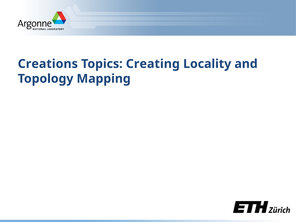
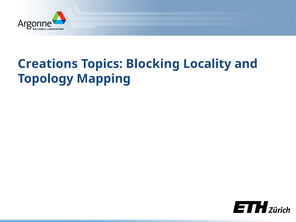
Creating: Creating -> Blocking (153, 64)
